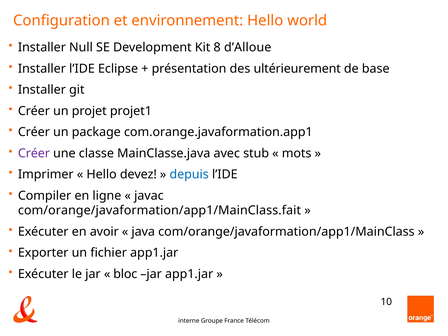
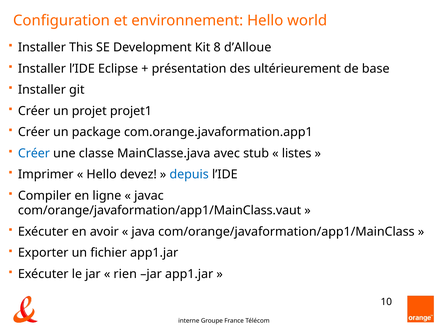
Null: Null -> This (81, 47)
Créer colour: purple -> blue (34, 153)
mots: mots -> listes (297, 153)
com/orange/javaformation/app1/MainClass.fait: com/orange/javaformation/app1/MainClass.fait -> com/orange/javaformation/app1/MainClass.vaut (160, 211)
bloc: bloc -> rien (125, 274)
